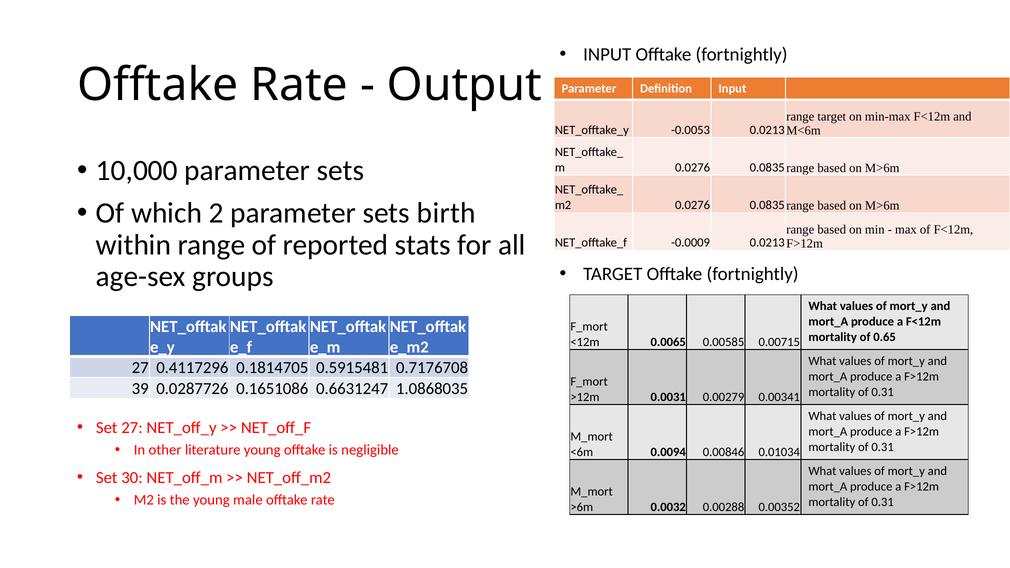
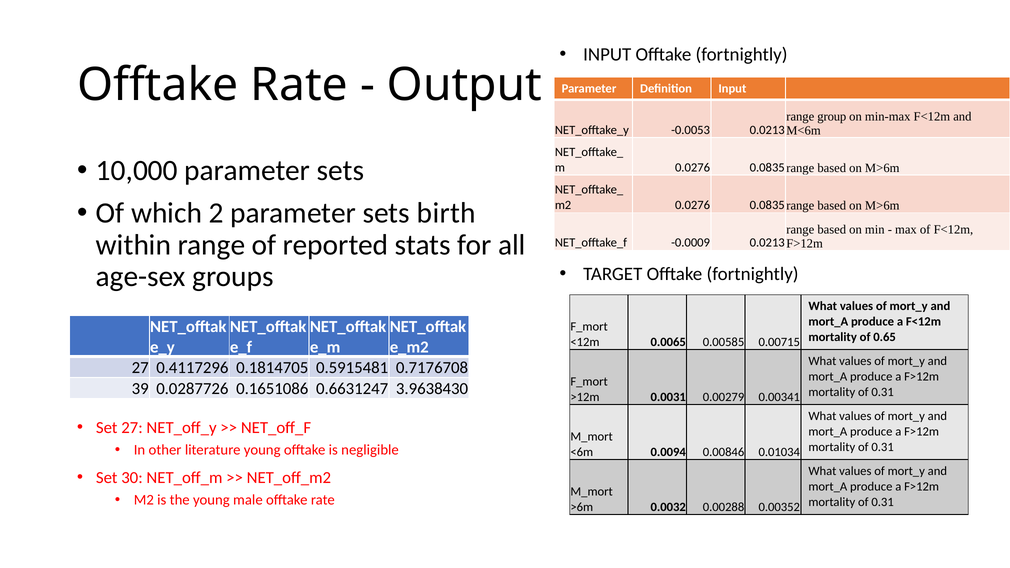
range target: target -> group (832, 117)
1.0868035: 1.0868035 -> 3.9638430 (432, 389)
